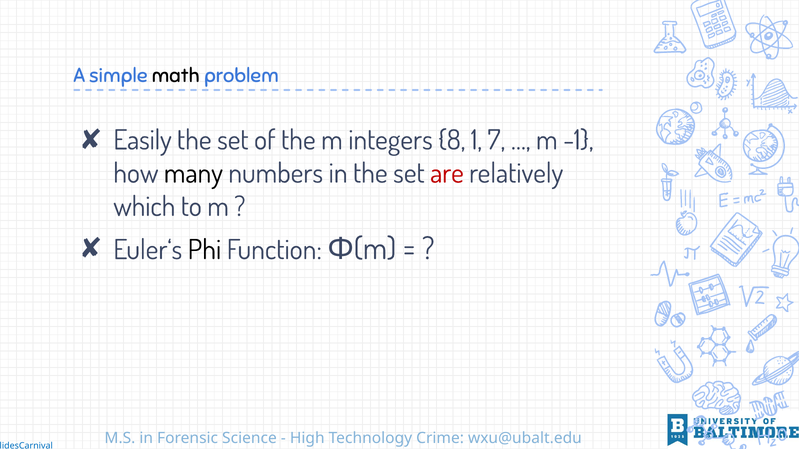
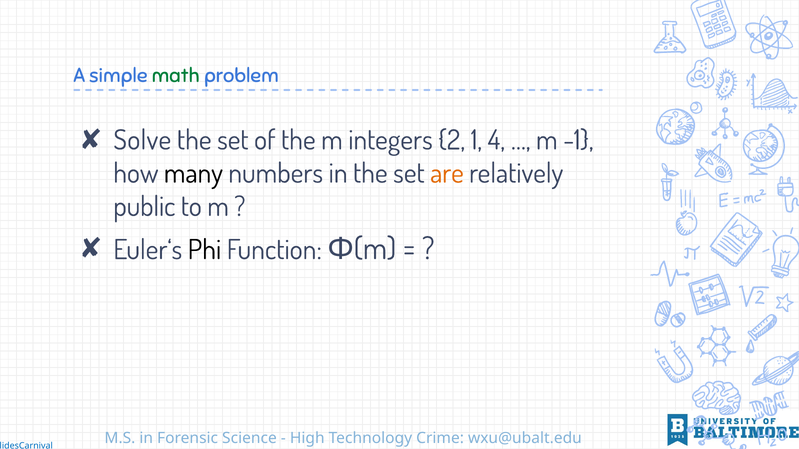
math colour: black -> green (176, 76)
Easily: Easily -> Solve (142, 140)
8: 8 -> 2 (452, 140)
7: 7 -> 4 (496, 140)
are colour: red -> orange (447, 174)
which: which -> public (144, 207)
